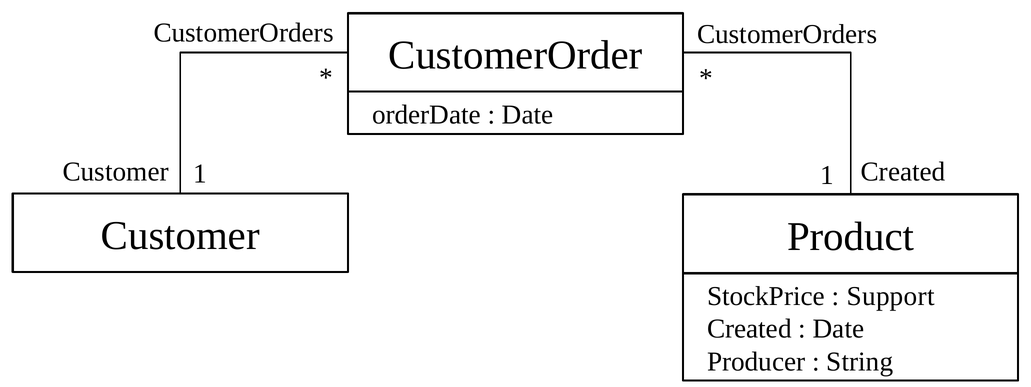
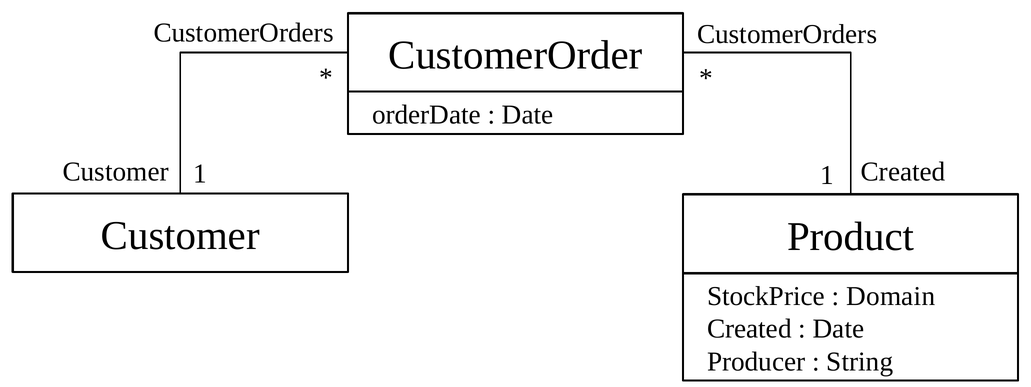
Support: Support -> Domain (891, 296)
